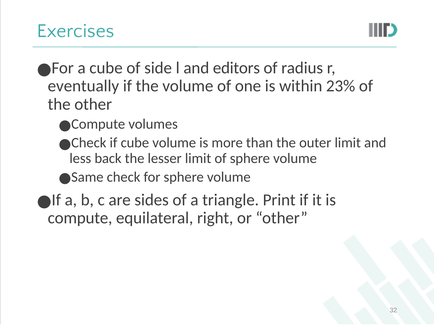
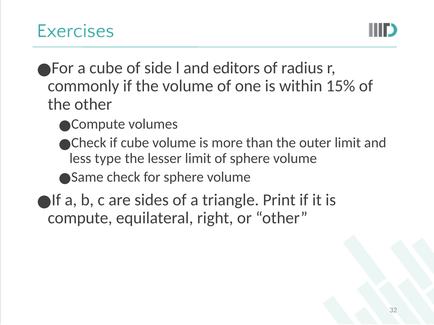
eventually: eventually -> commonly (83, 86)
23%: 23% -> 15% (341, 86)
back: back -> type (108, 159)
